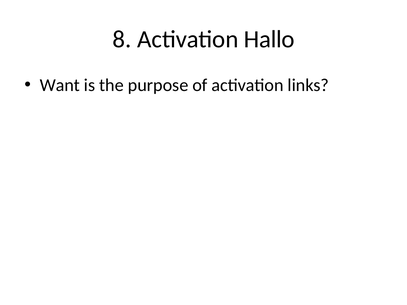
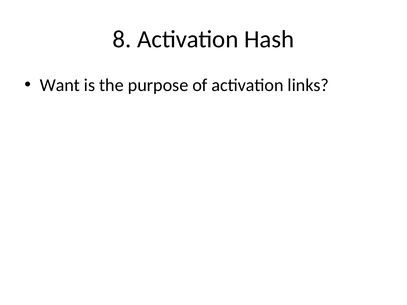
Hallo: Hallo -> Hash (269, 39)
